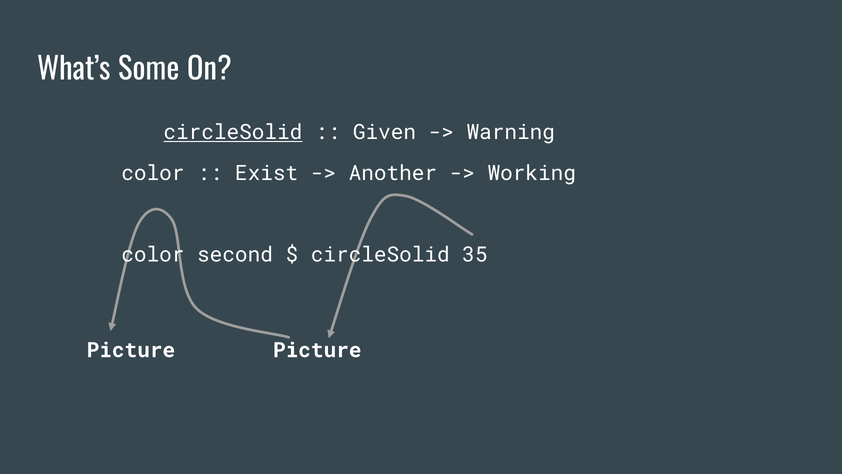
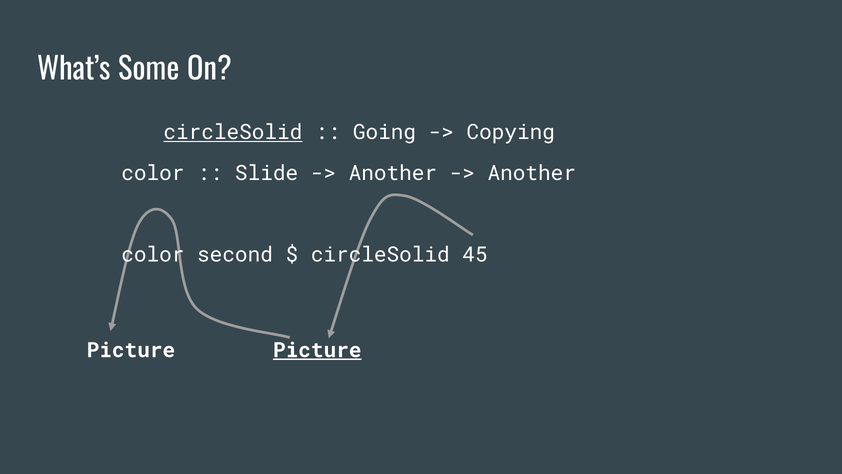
Given: Given -> Going (384, 132)
Warning: Warning -> Copying (511, 132)
Exist: Exist -> Slide (267, 173)
Working: Working -> Another (532, 173)
35: 35 -> 45 (475, 255)
Picture underline: none -> present (317, 350)
